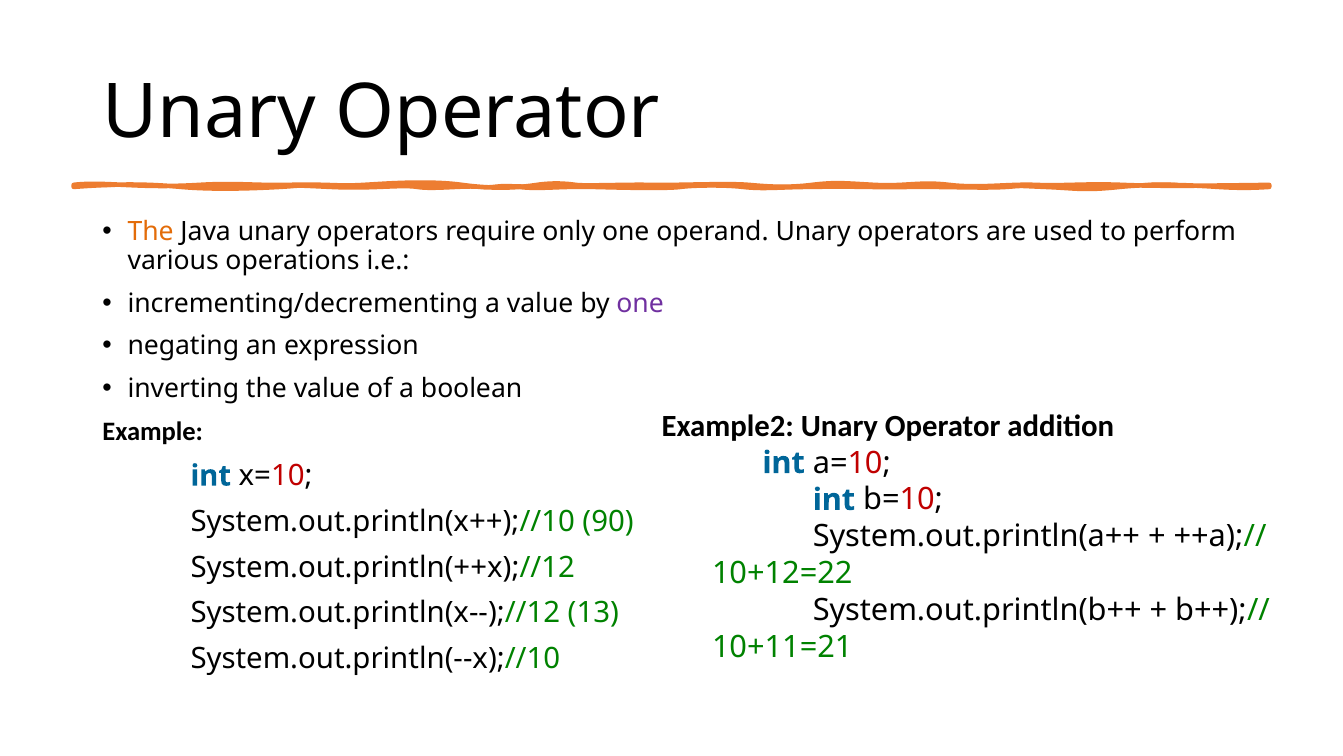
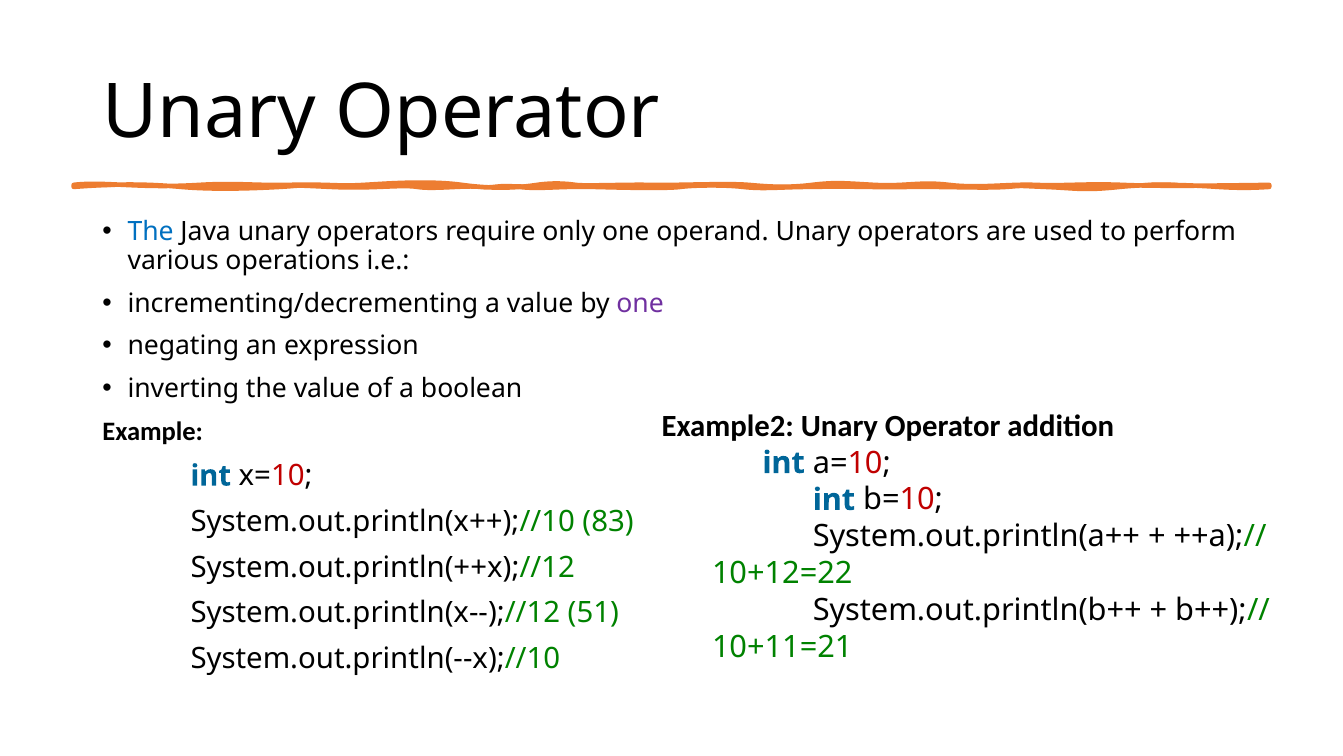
The colour: orange -> blue (151, 232)
90: 90 -> 83 (608, 521)
13: 13 -> 51 (593, 613)
